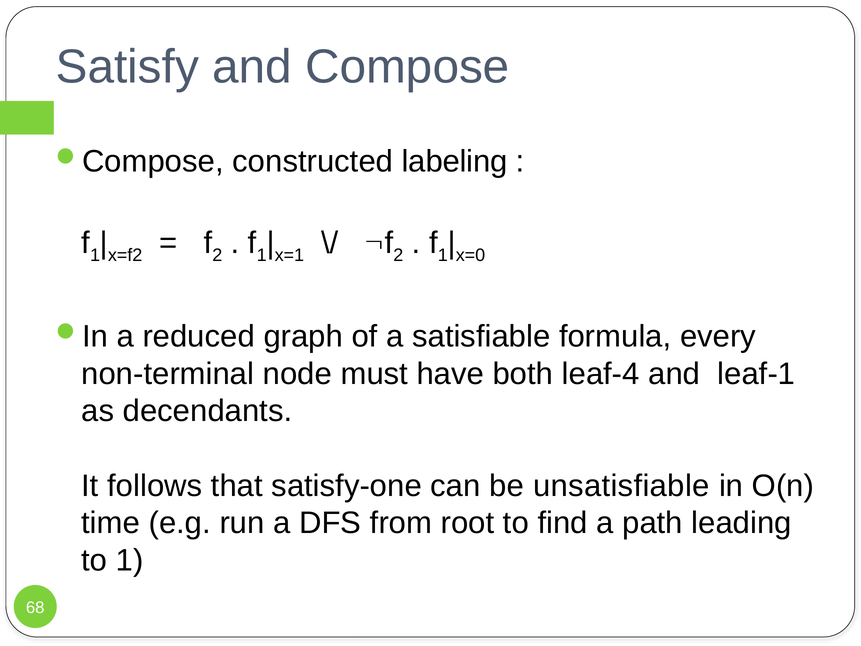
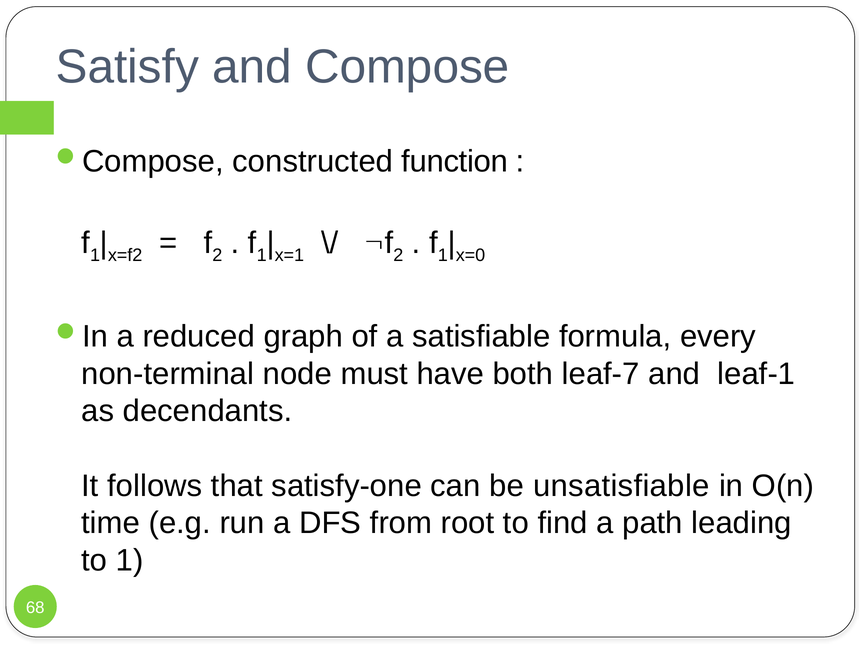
labeling: labeling -> function (455, 161)
leaf-4: leaf-4 -> leaf-7 (601, 374)
